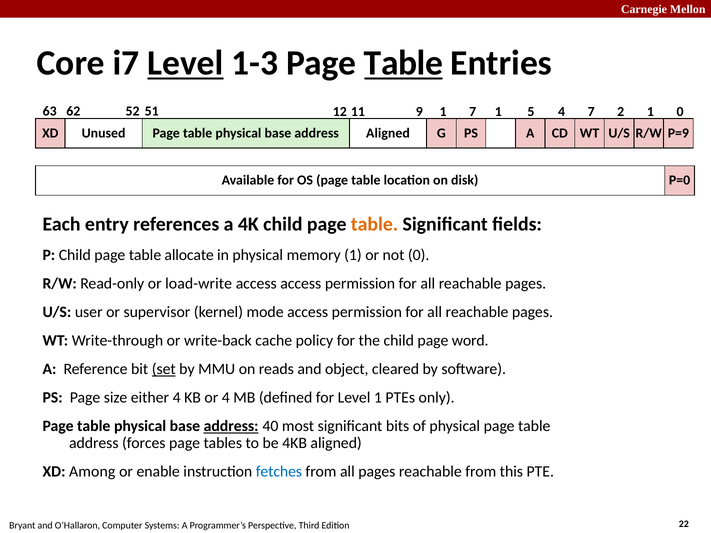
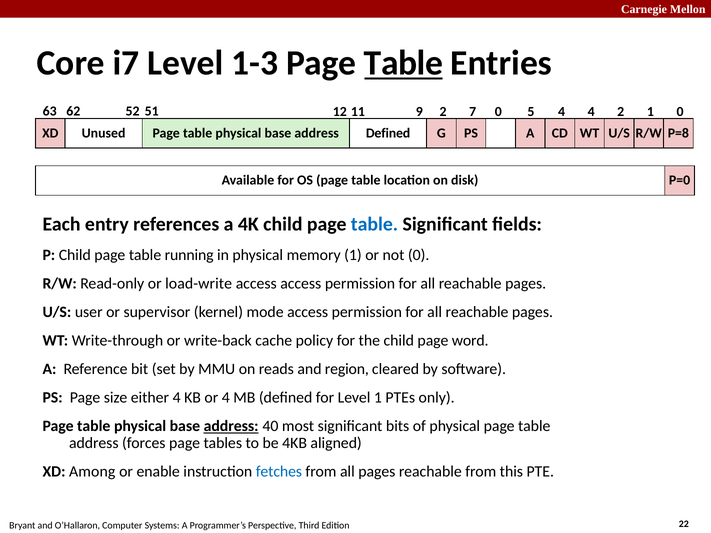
Level underline: present -> none (185, 63)
9 1: 1 -> 2 (443, 112)
7 1: 1 -> 0 (498, 112)
4 7: 7 -> 4 (591, 112)
address Aligned: Aligned -> Defined (388, 133)
P=9: P=9 -> P=8 (678, 133)
table colour: orange -> blue (374, 225)
allocate: allocate -> running (189, 255)
set underline: present -> none (164, 369)
object: object -> region (347, 369)
